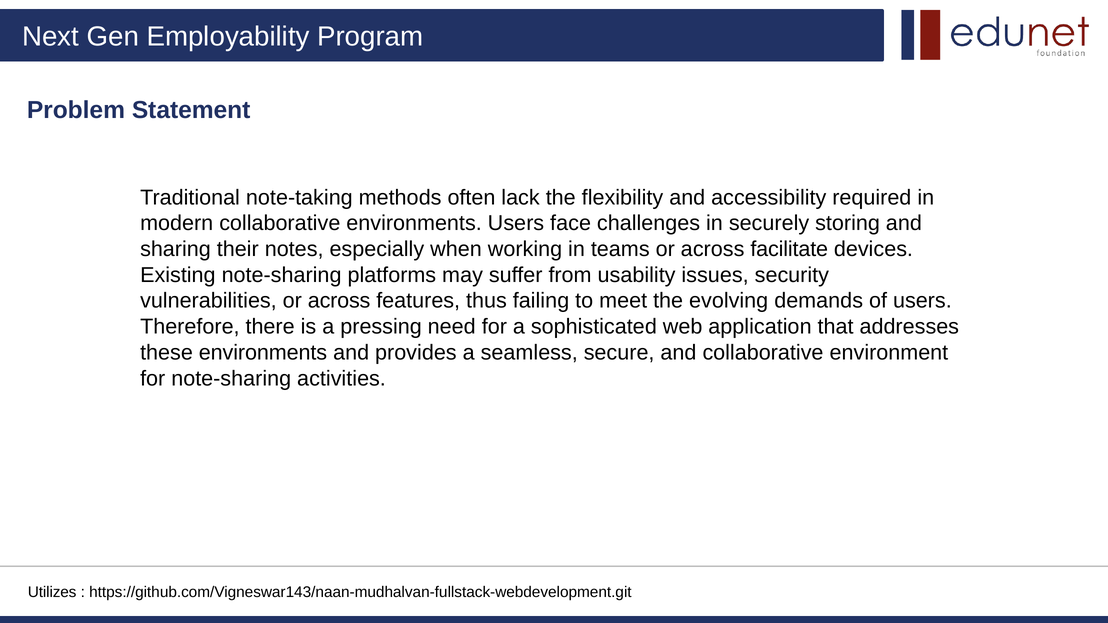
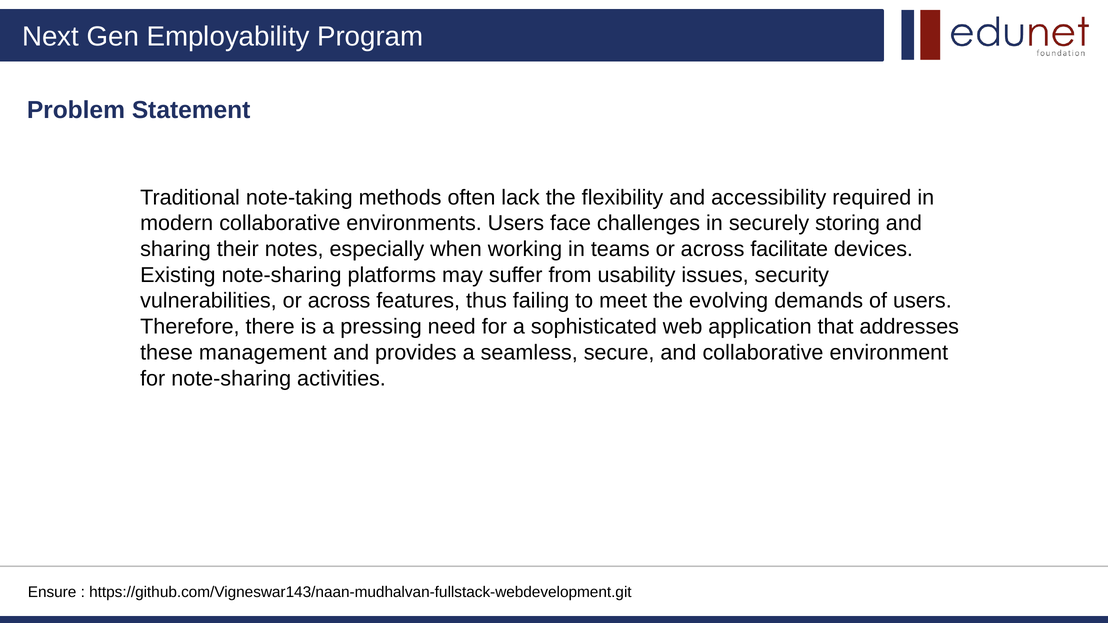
these environments: environments -> management (263, 353)
Utilizes: Utilizes -> Ensure (52, 592)
